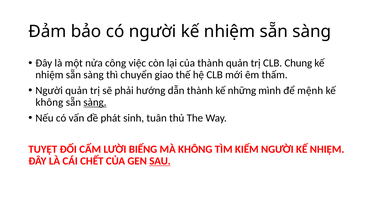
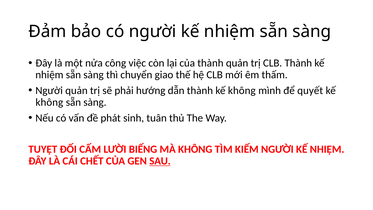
CLB Chung: Chung -> Thành (298, 63)
những: những -> không (242, 90)
mệnh: mệnh -> quyết (310, 90)
sàng underline: present -> none (95, 102)
